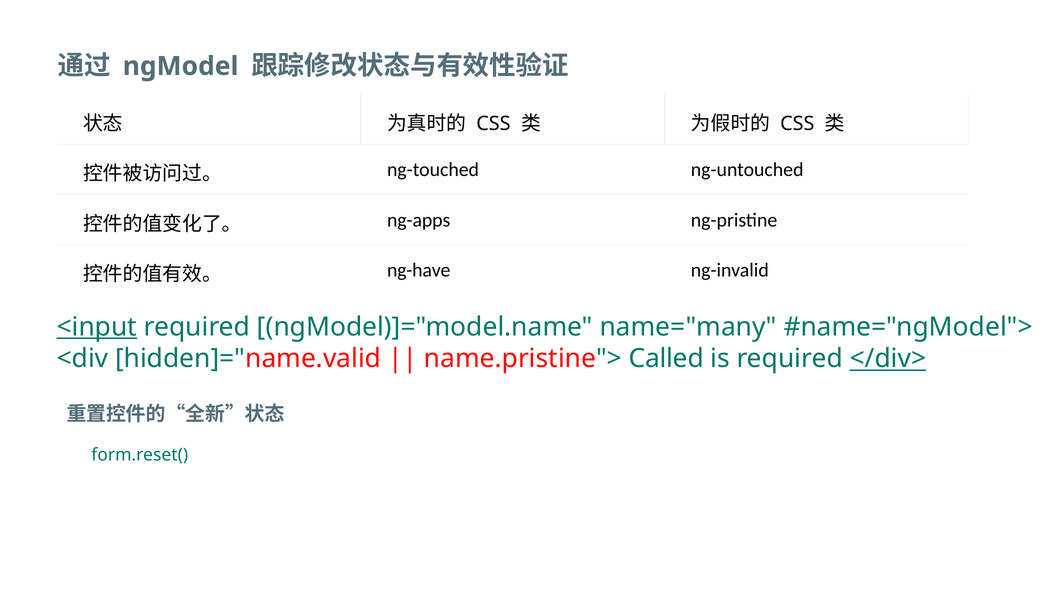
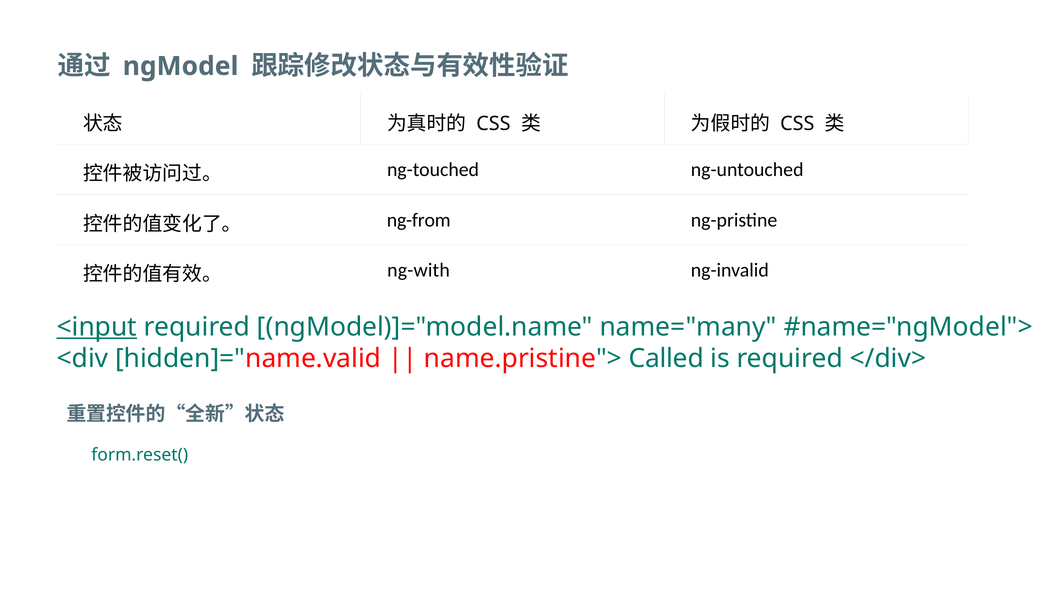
ng-apps: ng-apps -> ng-from (419, 220)
ng-have: ng-have -> ng-with (418, 270)
</div> underline: present -> none (888, 358)
